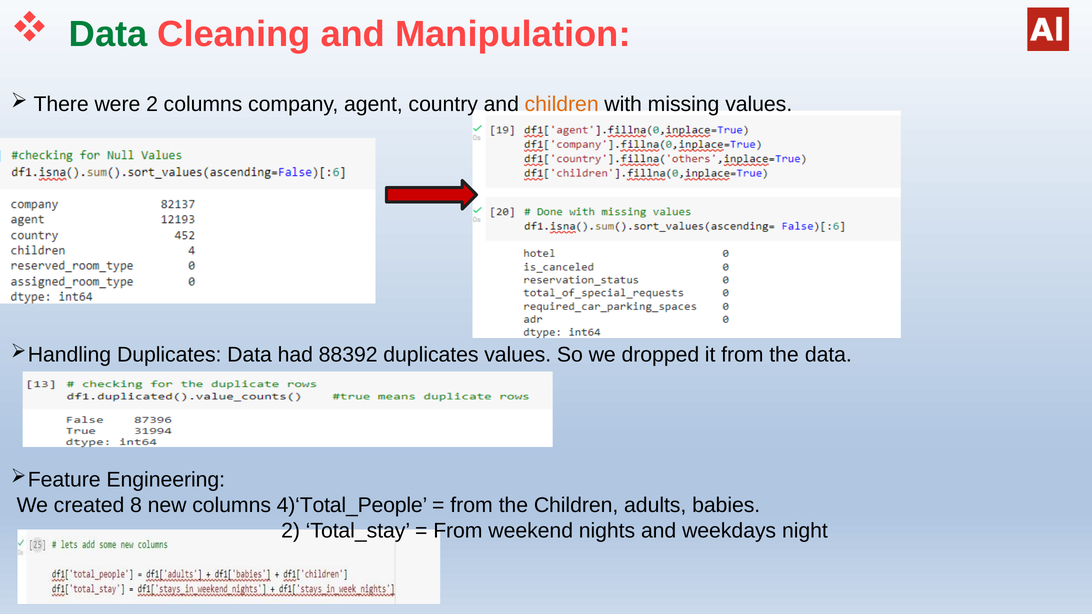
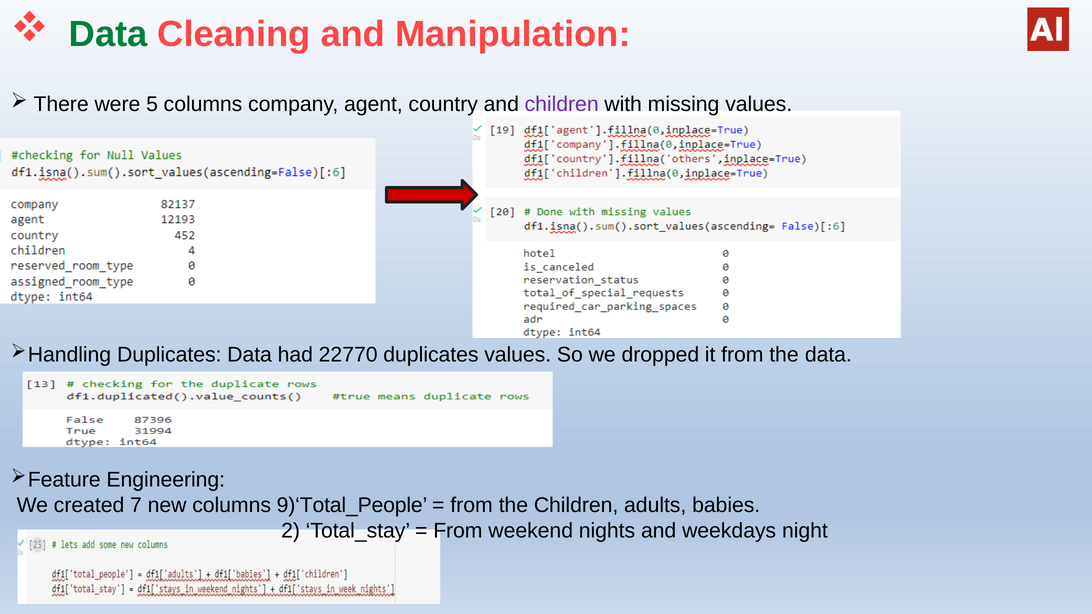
were 2: 2 -> 5 (152, 104)
children colour: orange -> purple (562, 104)
88392: 88392 -> 22770 (348, 355)
8: 8 -> 7 (136, 505)
4)‘Total_People: 4)‘Total_People -> 9)‘Total_People (352, 505)
